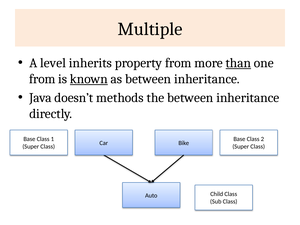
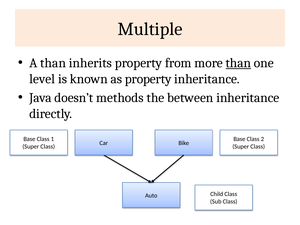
A level: level -> than (53, 63)
from: from -> level (42, 79)
known underline: present -> none (89, 79)
as between: between -> property (148, 79)
